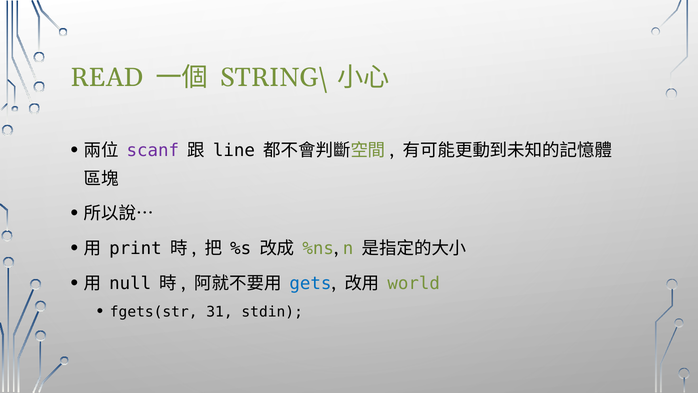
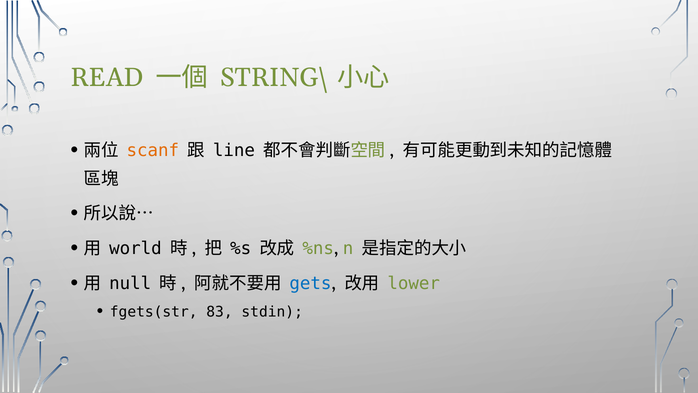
scanf colour: purple -> orange (153, 150)
print: print -> world (135, 248)
world: world -> lower (414, 283)
31: 31 -> 83 (219, 311)
